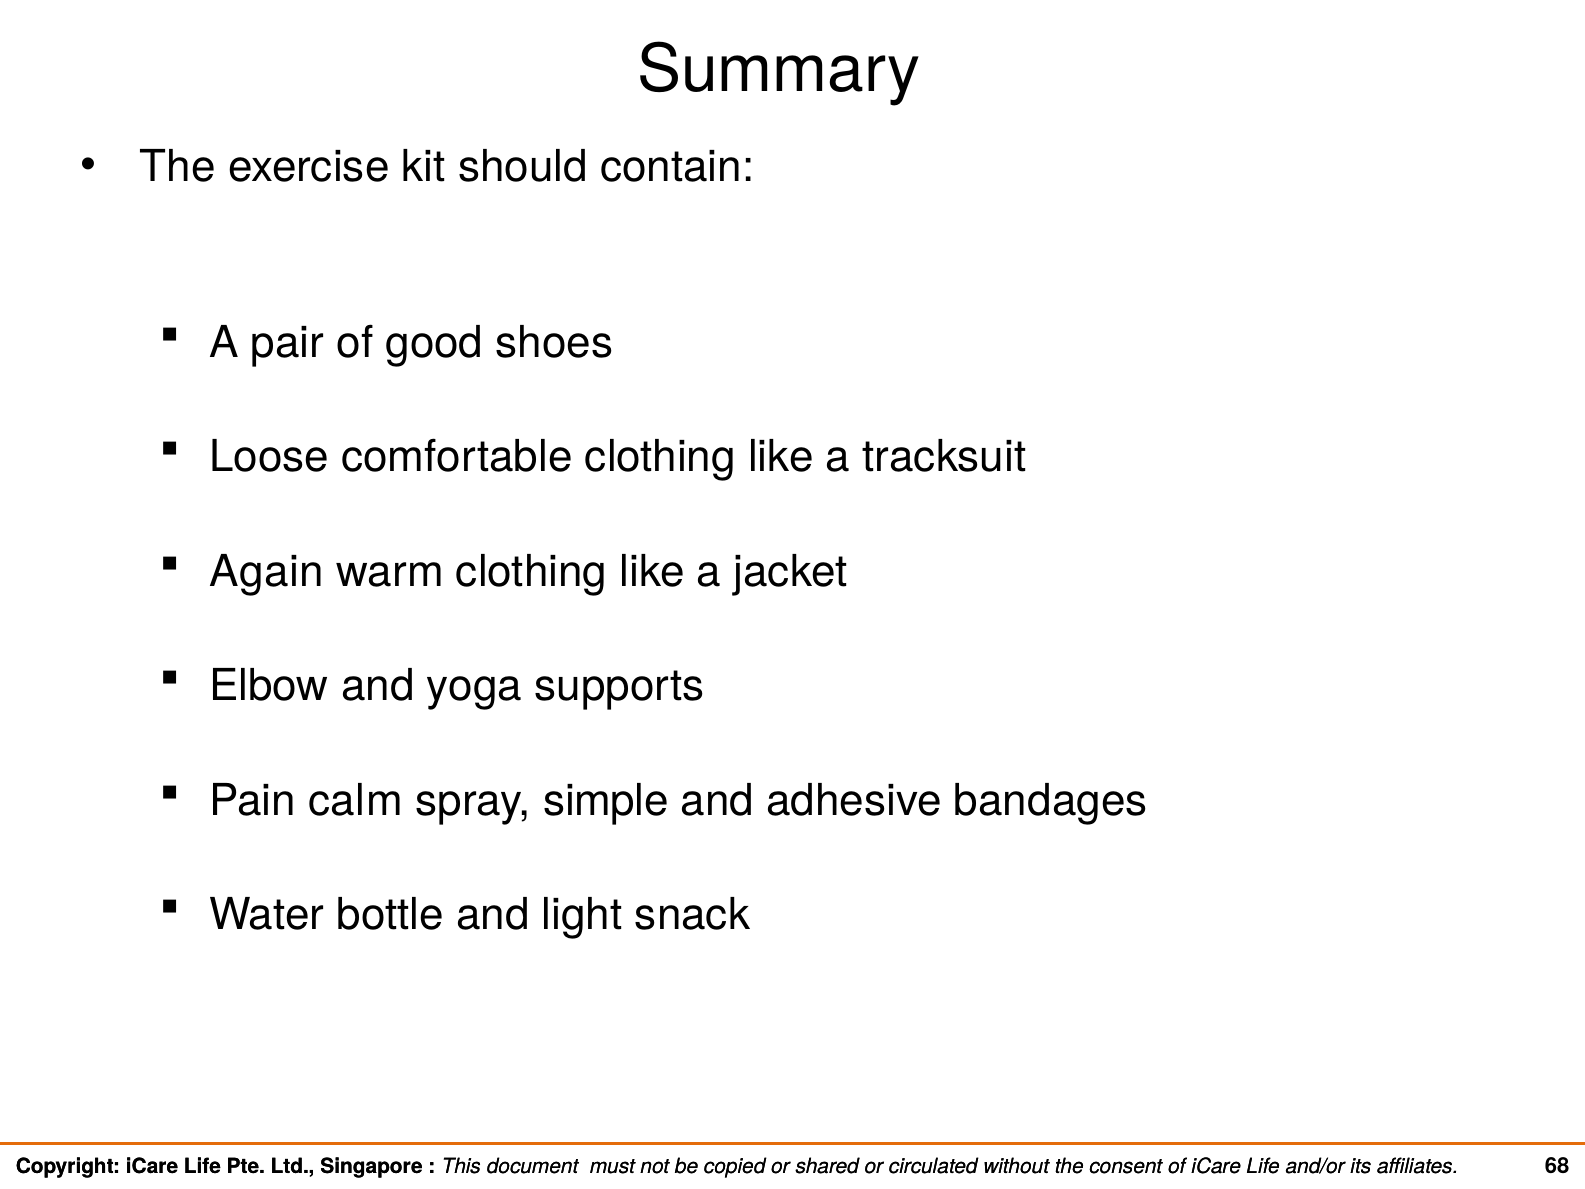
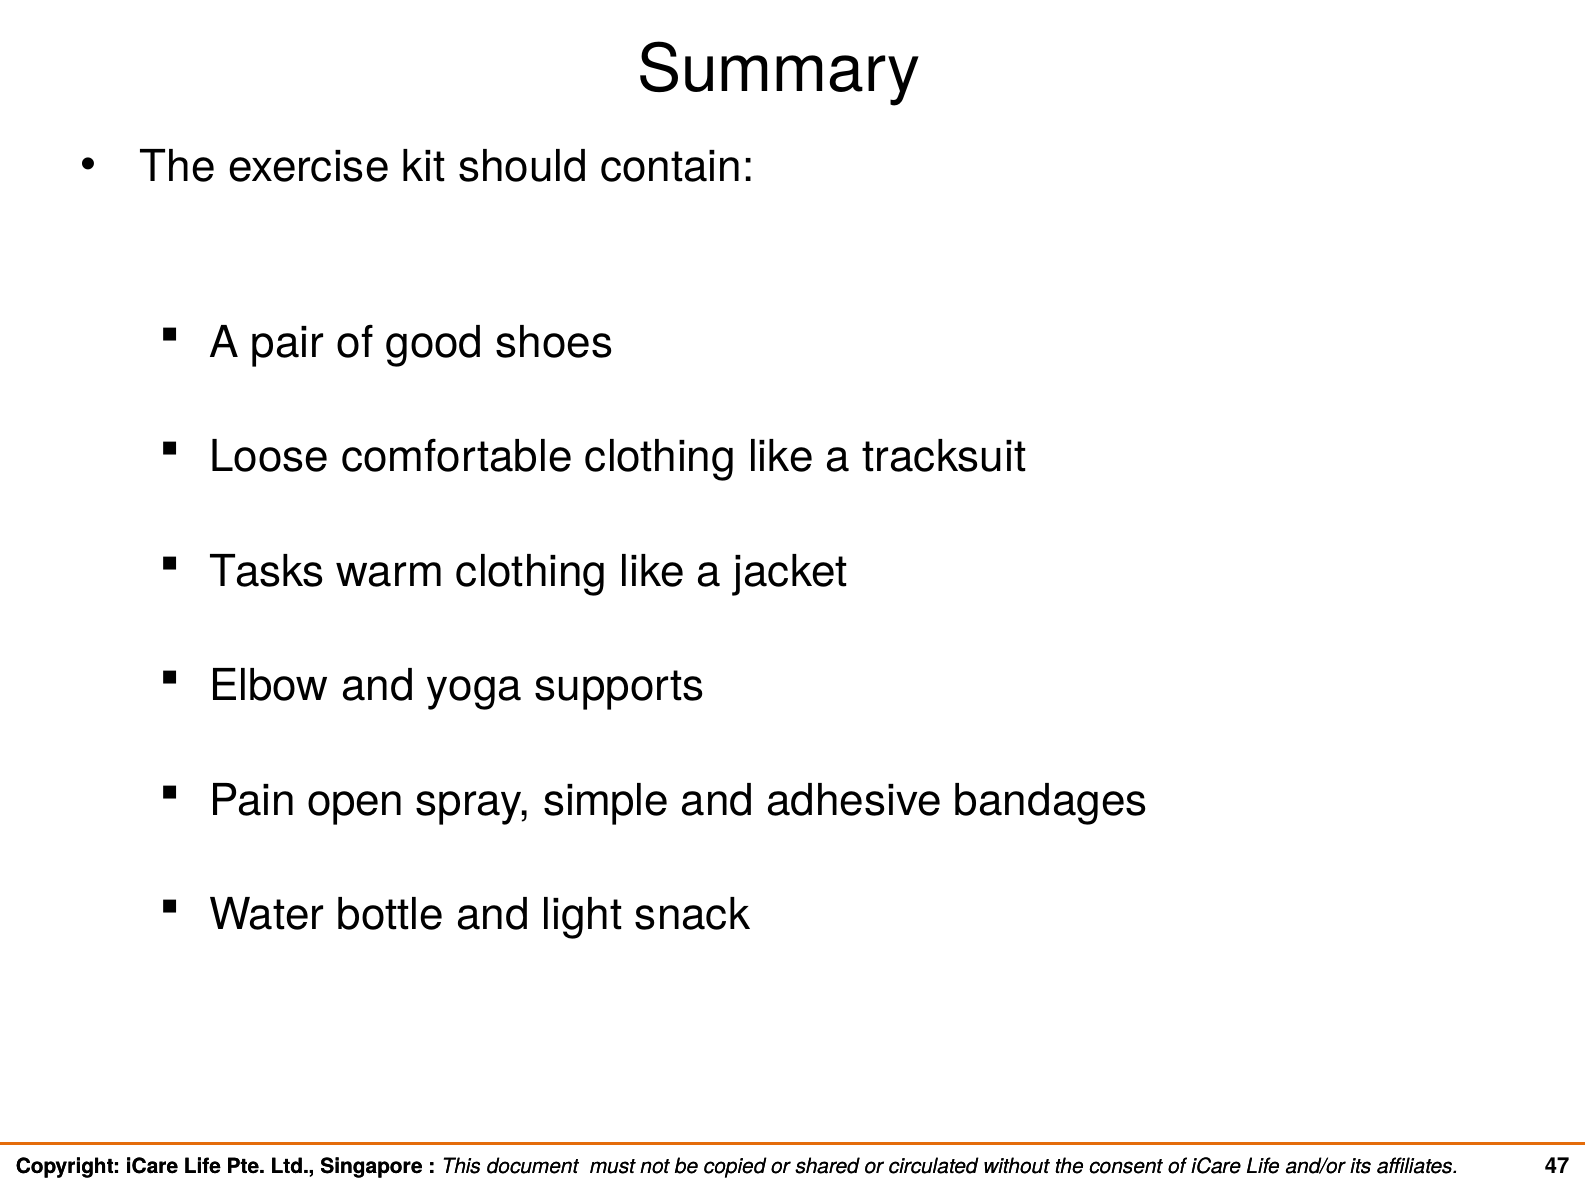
Again: Again -> Tasks (267, 572)
calm: calm -> open (356, 801)
68: 68 -> 47 (1557, 1166)
